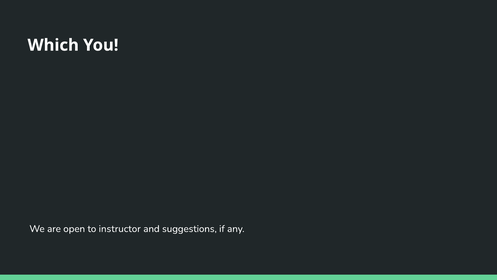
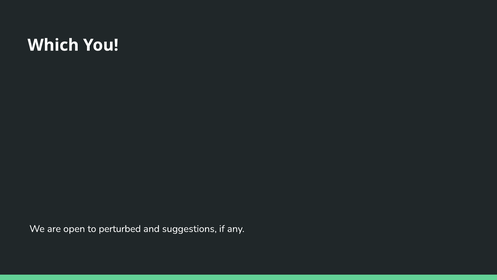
instructor: instructor -> perturbed (120, 228)
